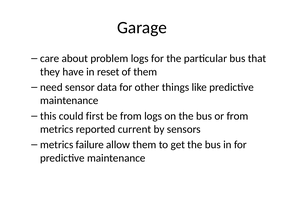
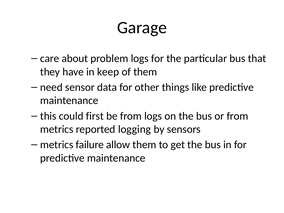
reset: reset -> keep (108, 72)
current: current -> logging (134, 129)
